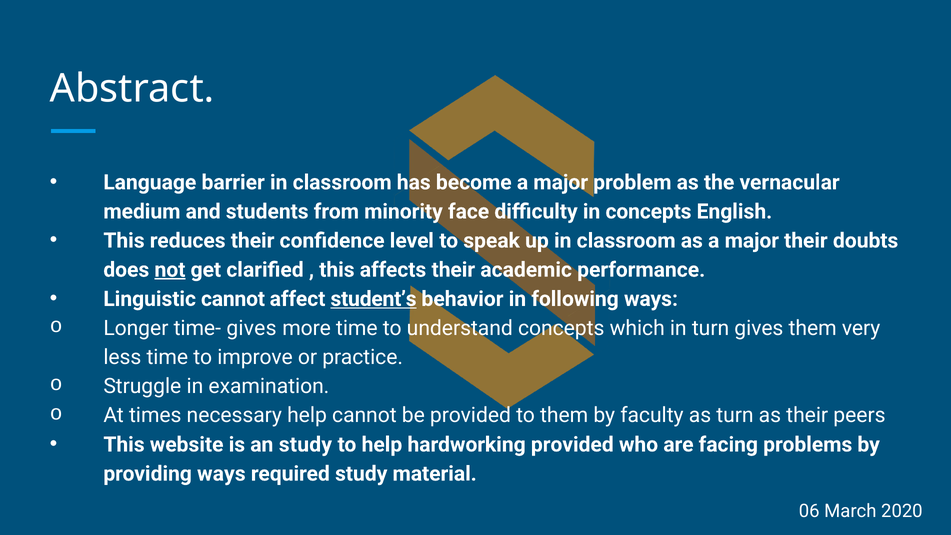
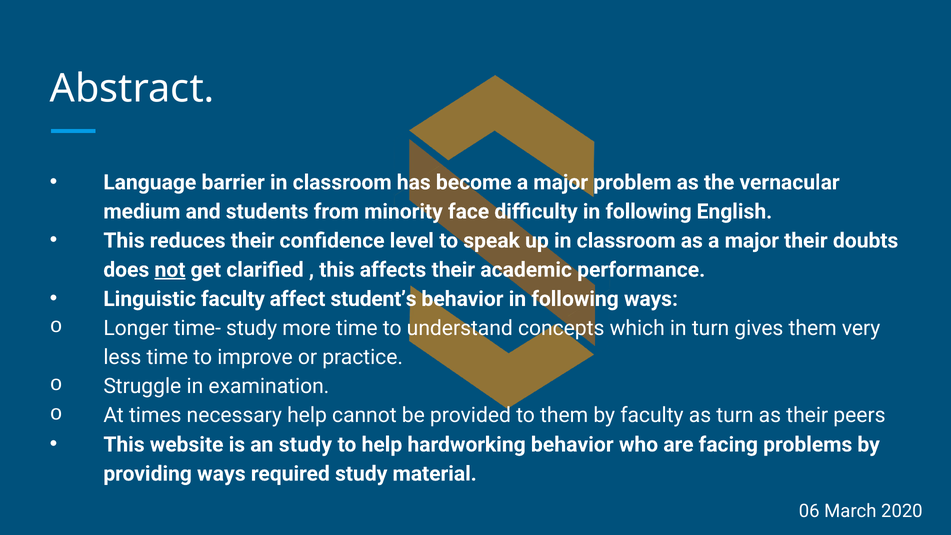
difficulty in concepts: concepts -> following (649, 212)
Linguistic cannot: cannot -> faculty (233, 299)
student’s underline: present -> none (374, 299)
time- gives: gives -> study (252, 328)
hardworking provided: provided -> behavior (572, 445)
